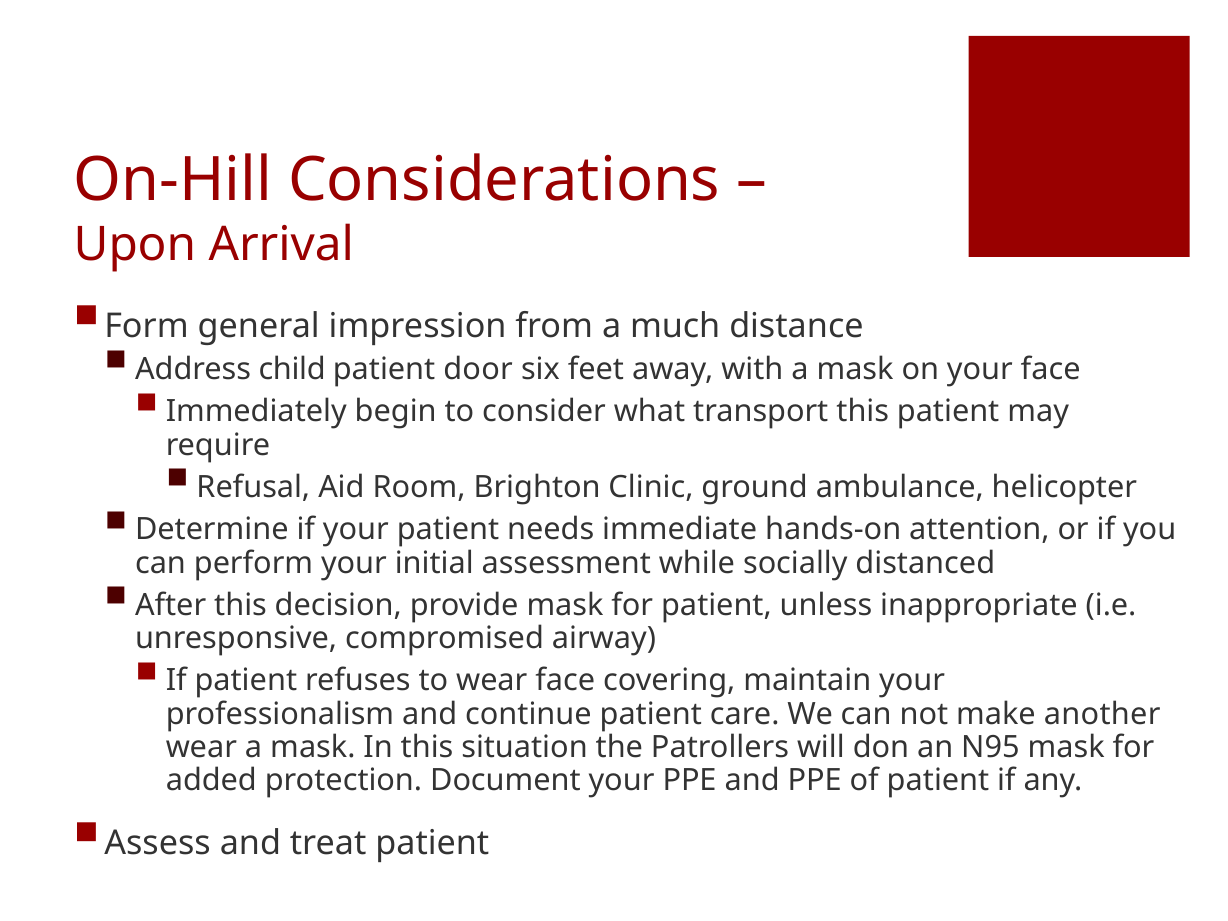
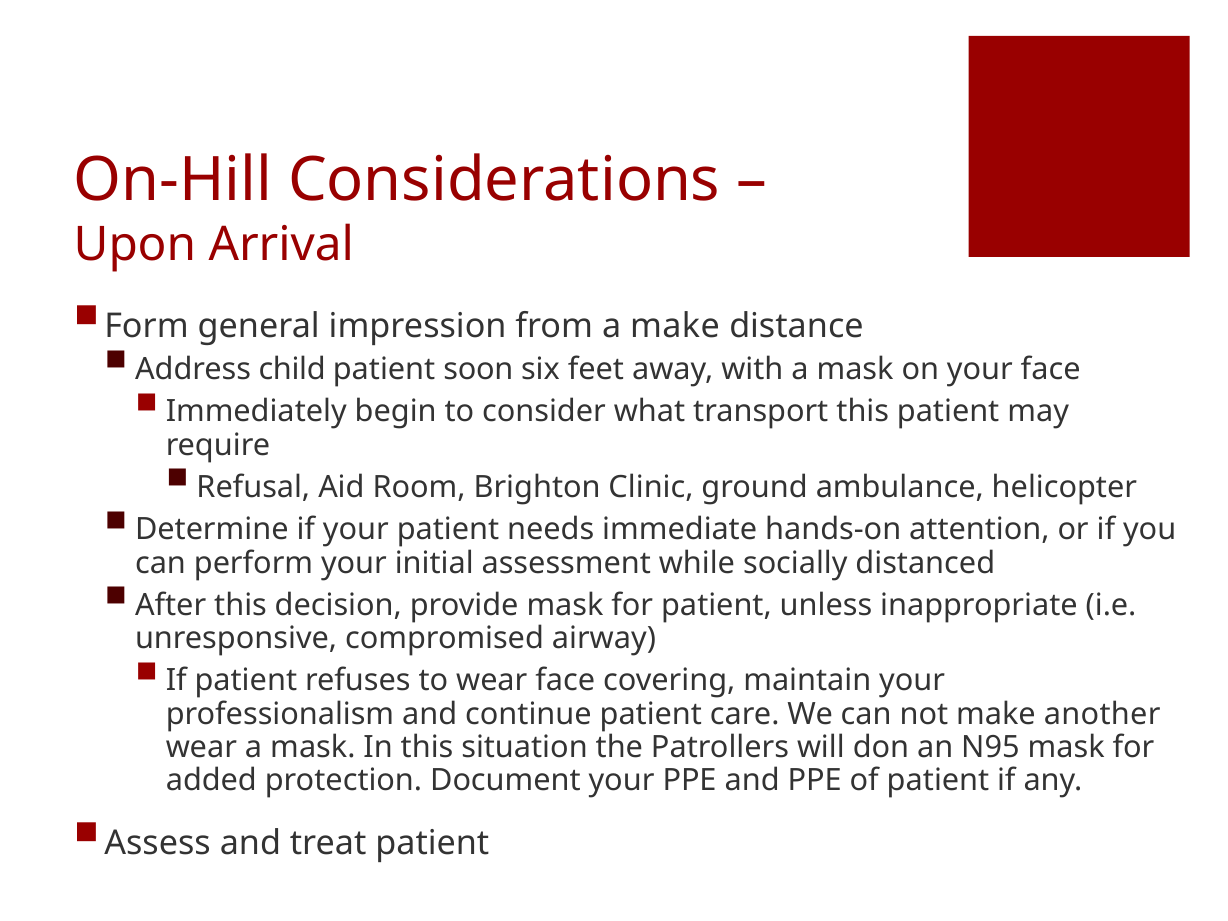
a much: much -> make (675, 326)
door: door -> soon (478, 369)
